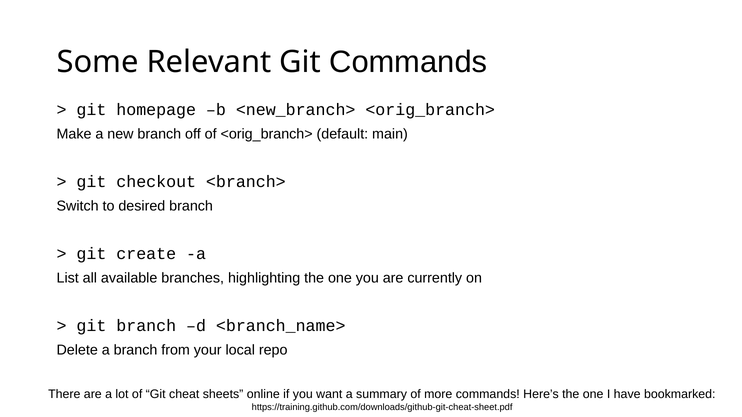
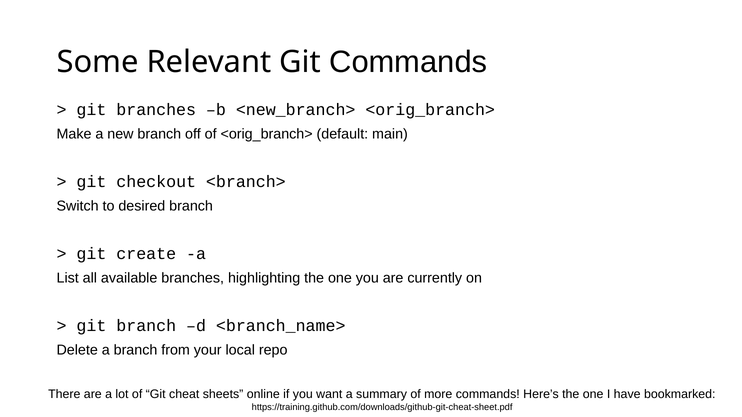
git homepage: homepage -> branches (156, 110)
